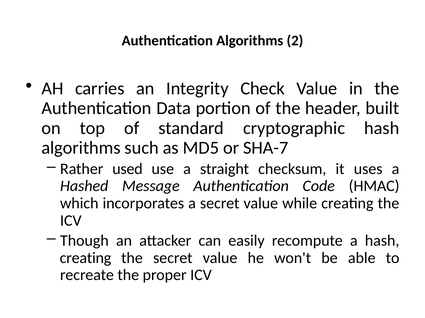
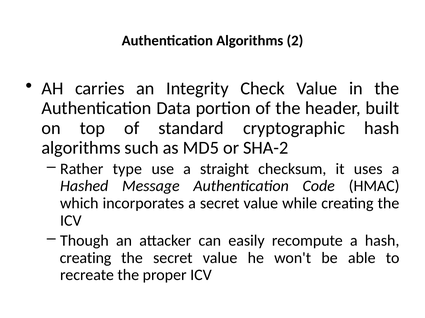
SHA-7: SHA-7 -> SHA-2 (266, 148)
used: used -> type (127, 169)
